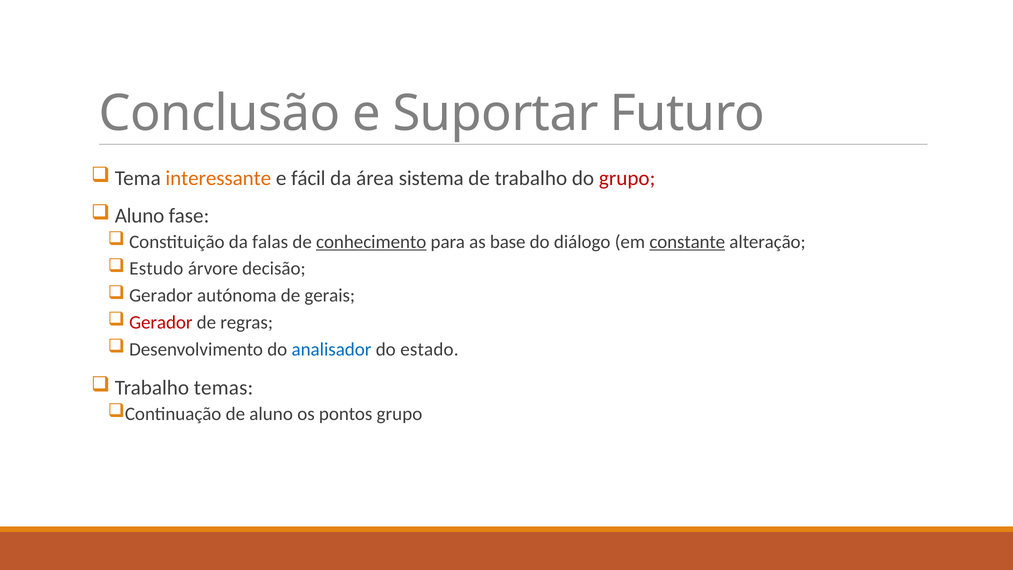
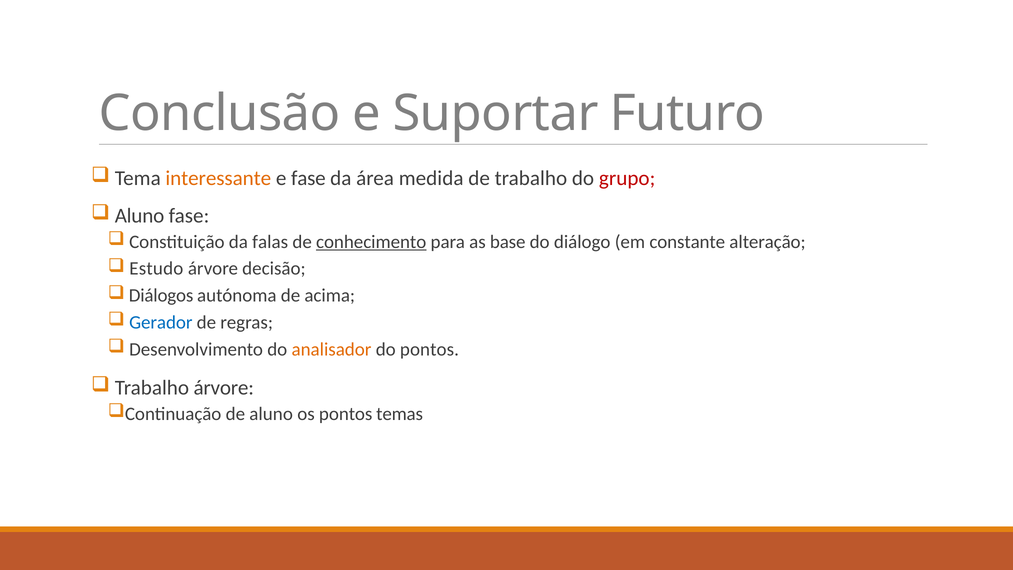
e fácil: fácil -> fase (308, 178)
sistema: sistema -> medida (431, 178)
constante underline: present -> none (687, 242)
Gerador: Gerador -> Diálogos (161, 295)
gerais: gerais -> acima (330, 295)
Gerador colour: red -> blue (161, 322)
analisador colour: blue -> orange (331, 349)
do estado: estado -> pontos (429, 349)
Trabalho temas: temas -> árvore (224, 388)
pontos grupo: grupo -> temas (400, 414)
